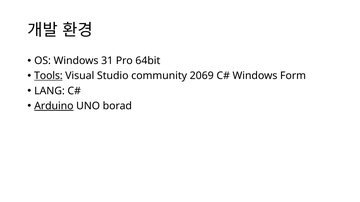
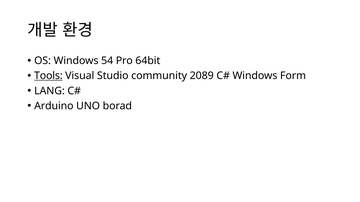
31: 31 -> 54 (107, 61)
2069: 2069 -> 2089 (202, 76)
Arduino underline: present -> none (54, 106)
